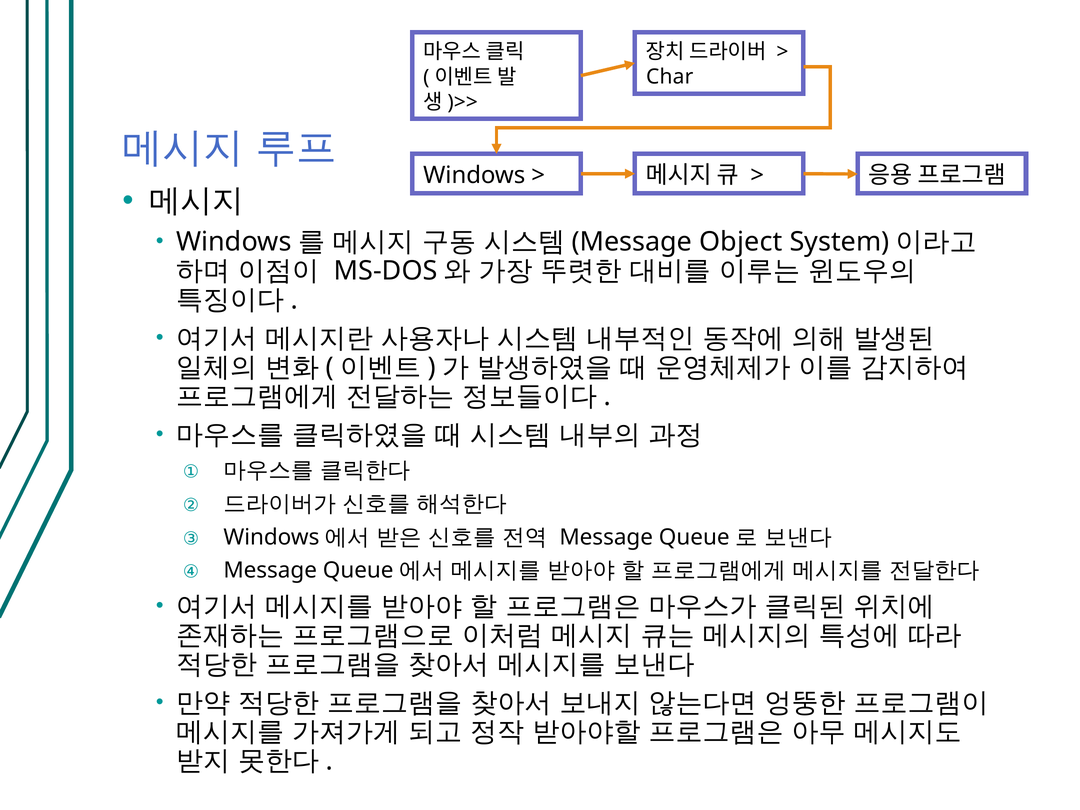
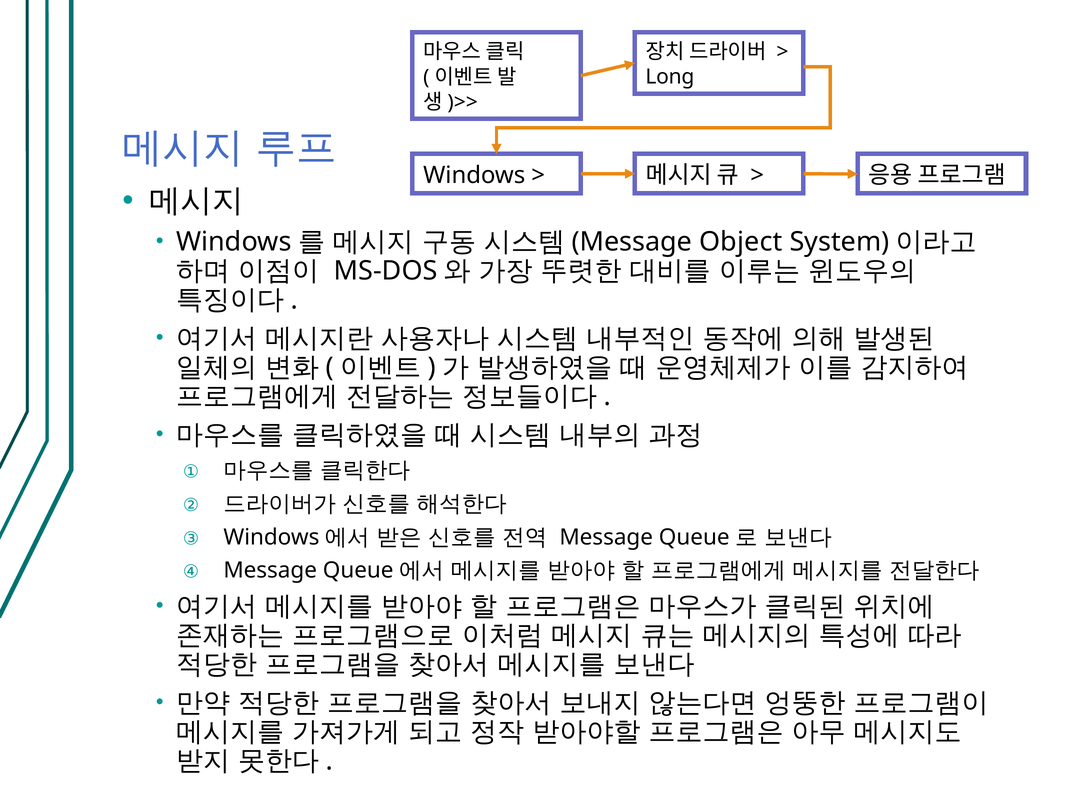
Char: Char -> Long (670, 77)
